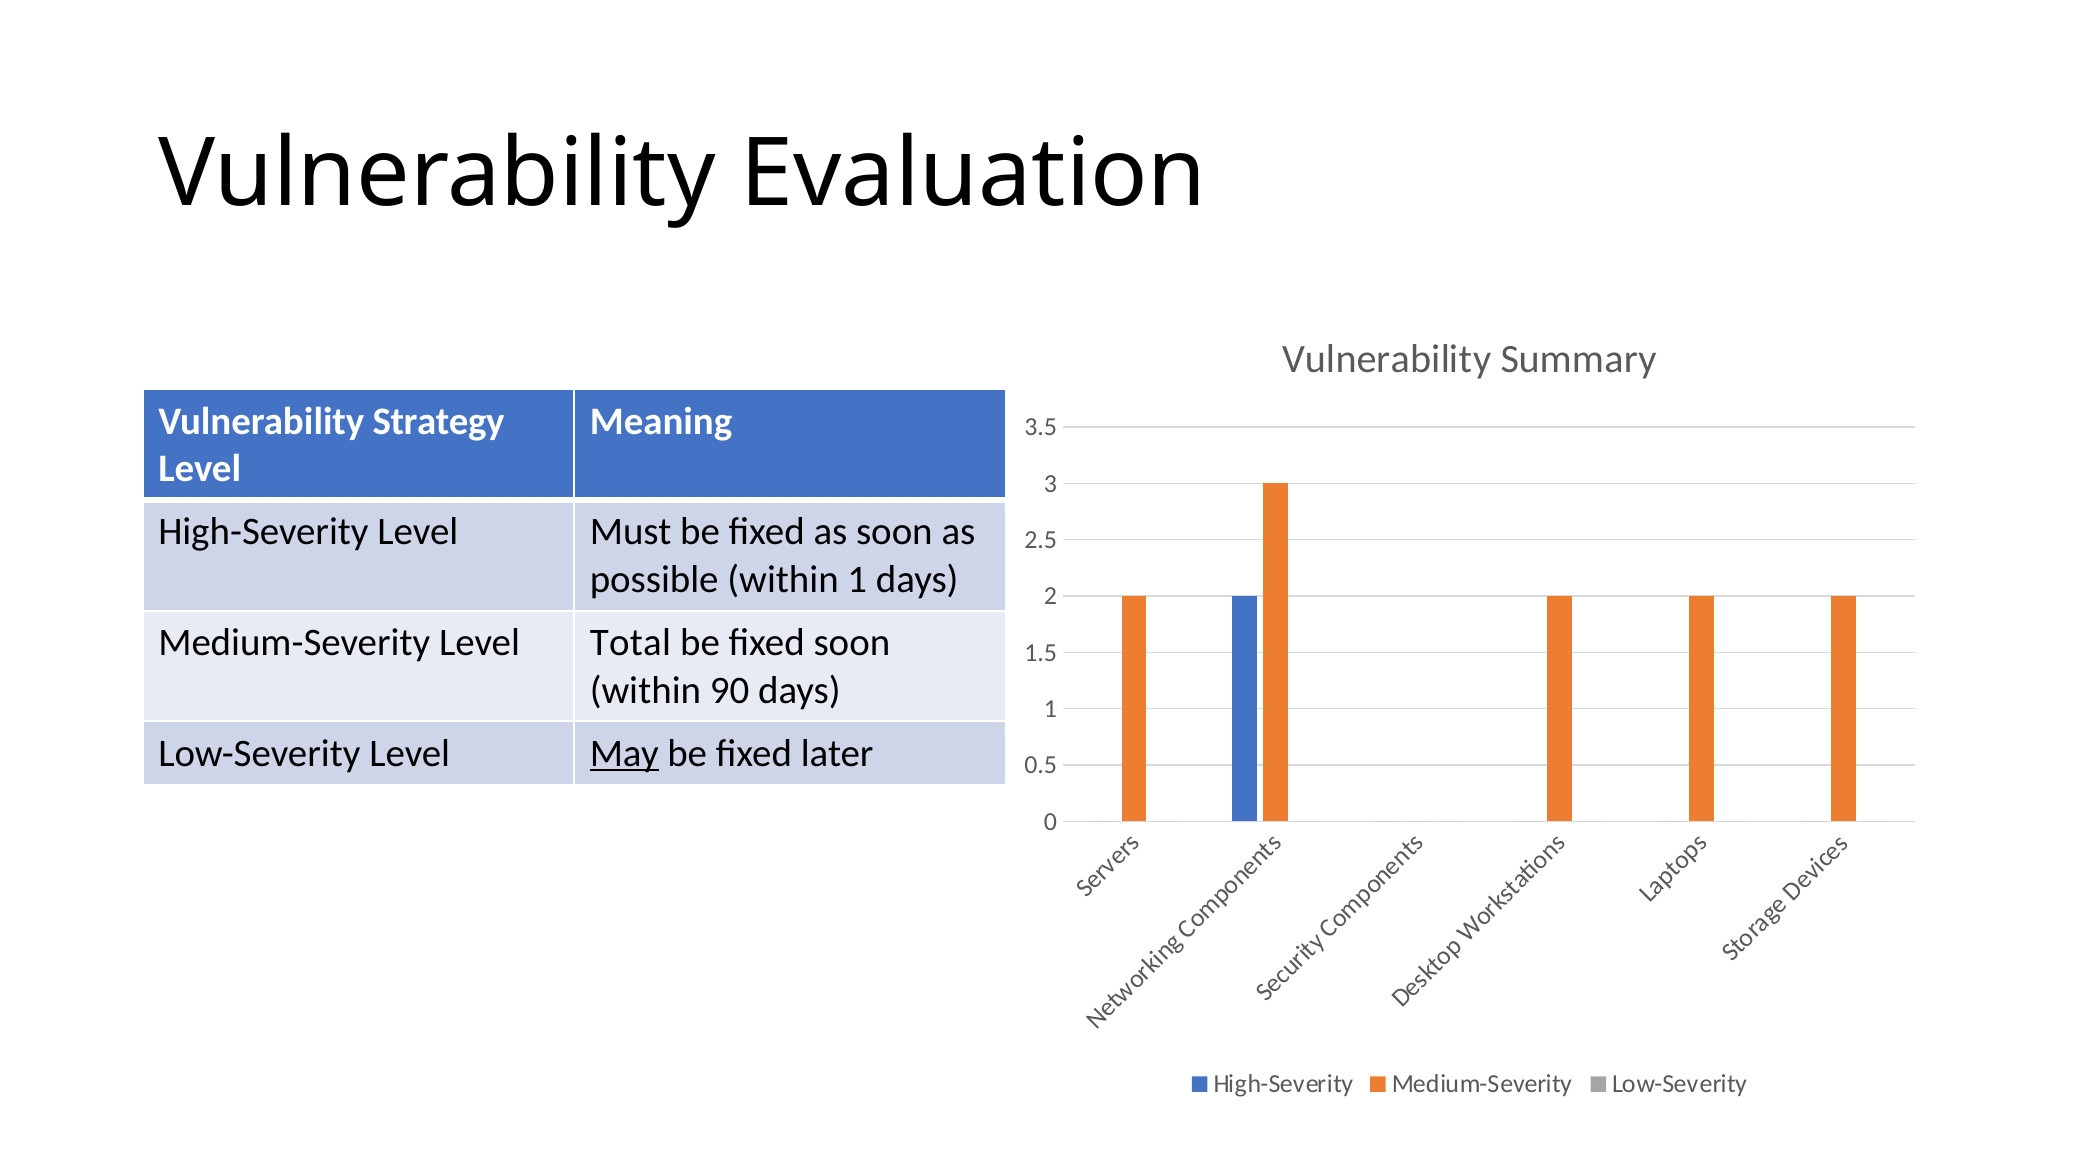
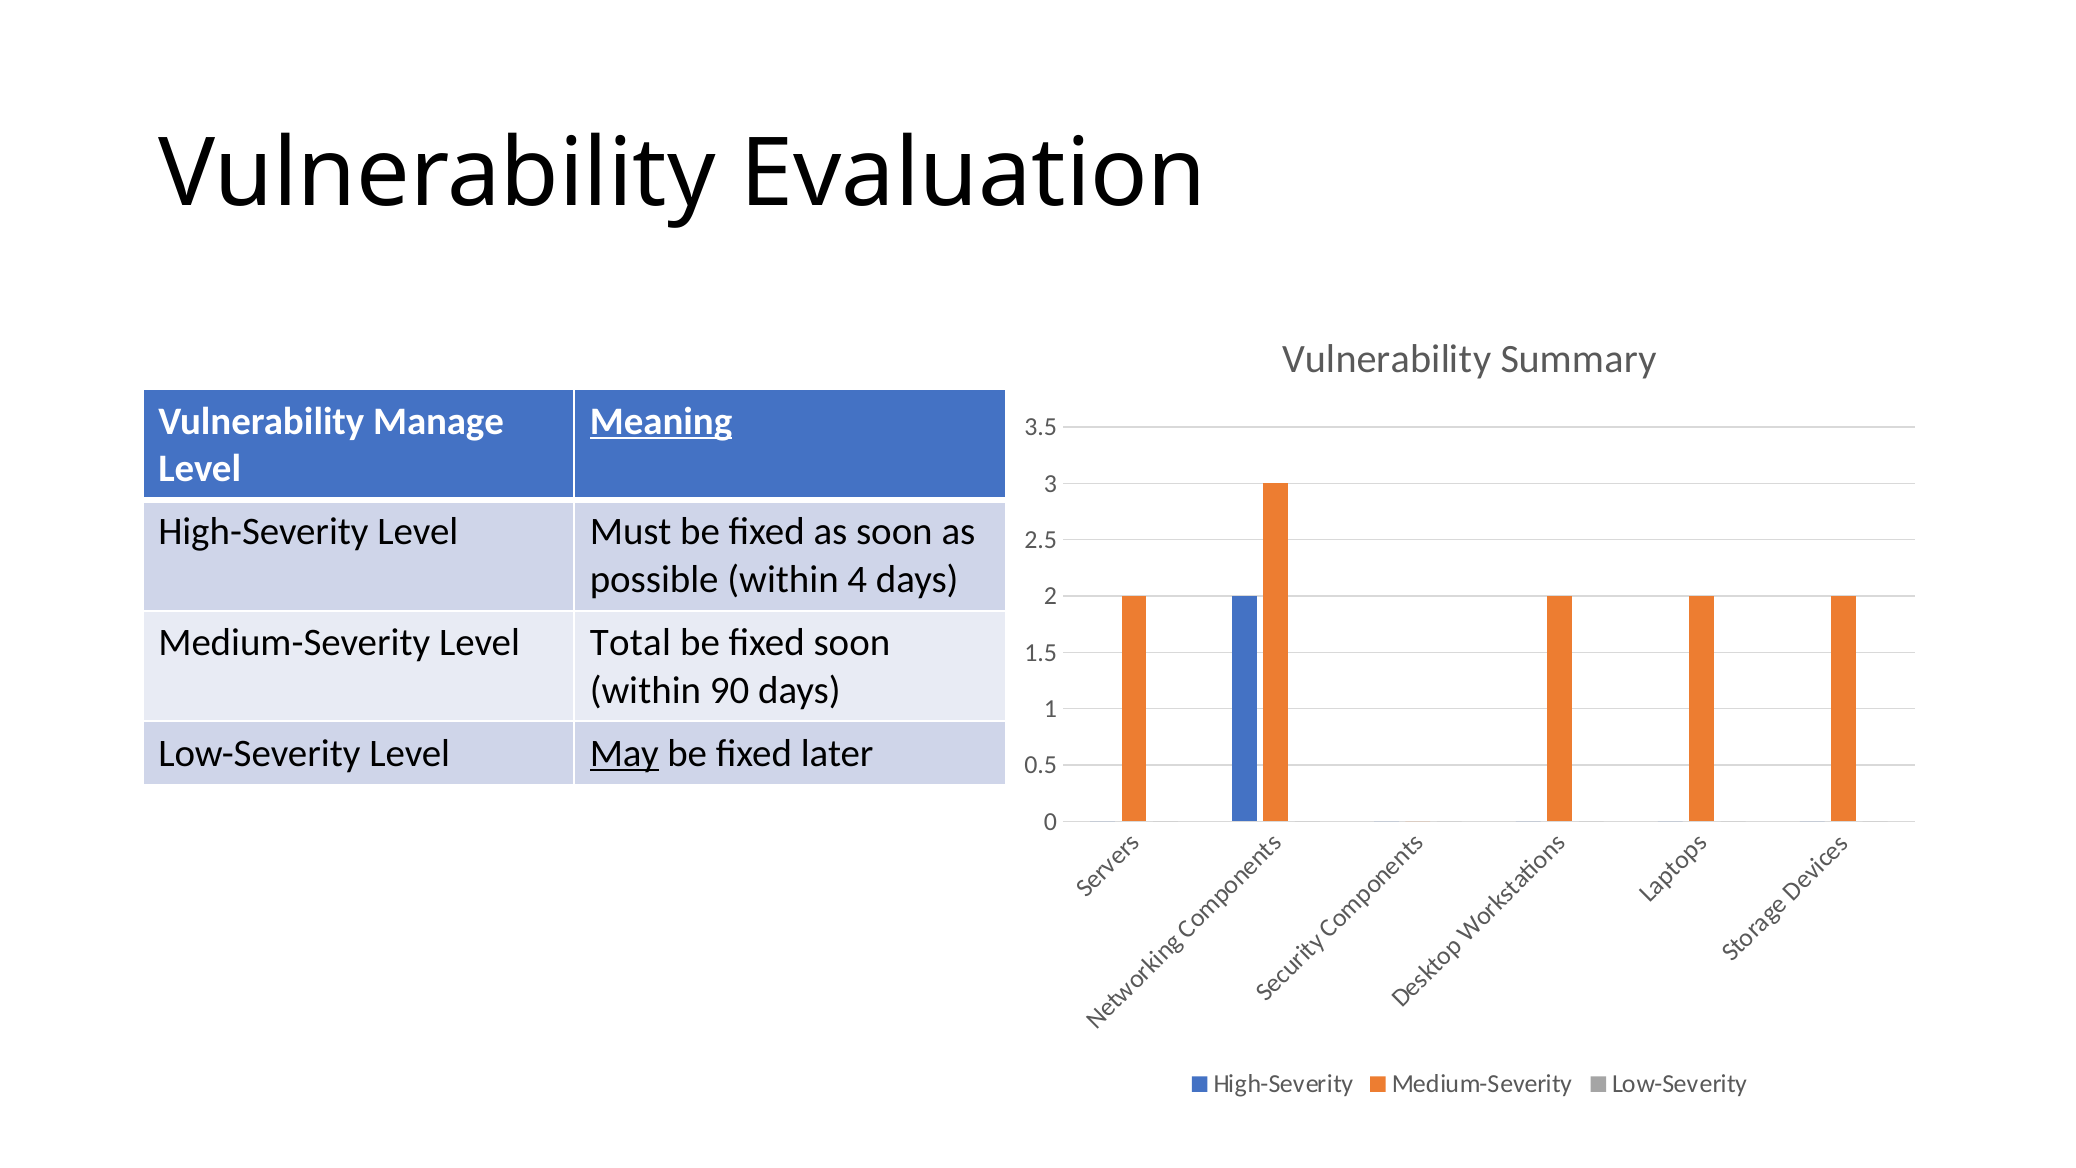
Strategy: Strategy -> Manage (438, 421)
Meaning underline: none -> present (661, 421)
within 1: 1 -> 4 (857, 579)
